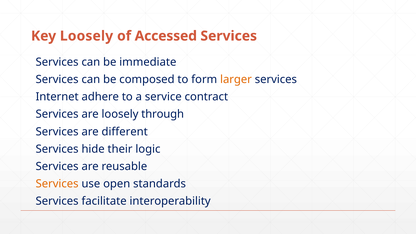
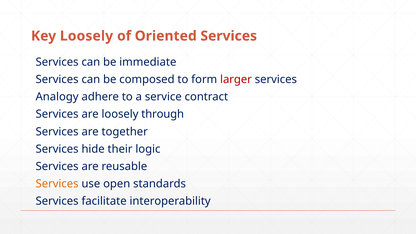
Accessed: Accessed -> Oriented (166, 36)
larger colour: orange -> red (236, 79)
Internet: Internet -> Analogy (57, 97)
different: different -> together (125, 132)
